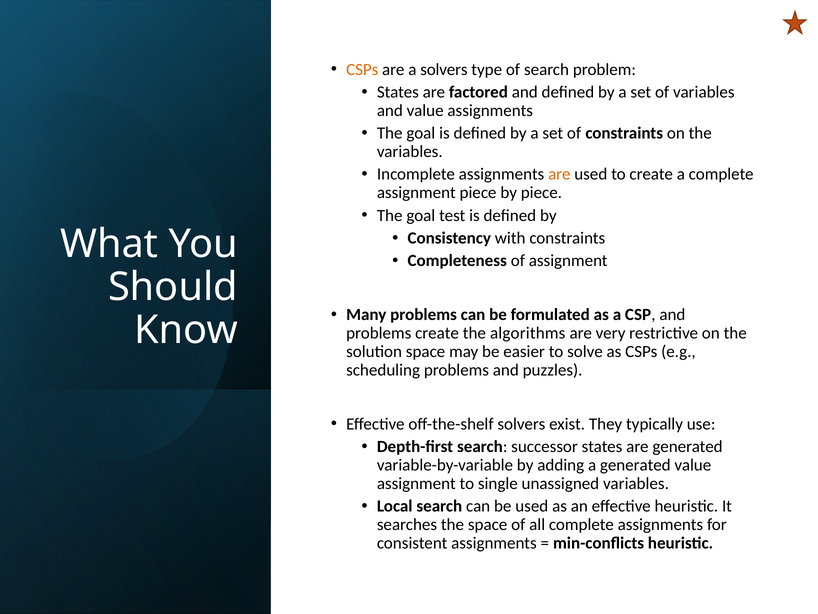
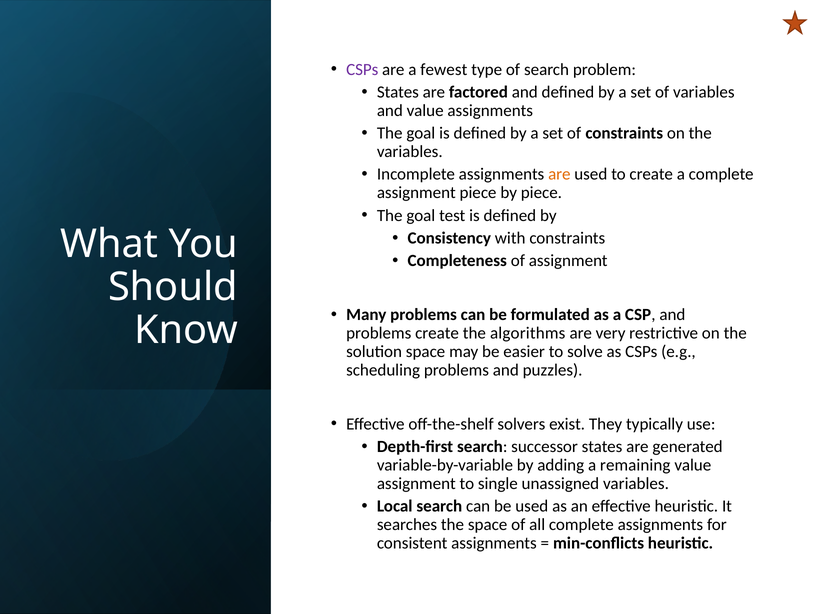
CSPs colour: orange -> purple (362, 69)
a solvers: solvers -> fewest (444, 69)
a generated: generated -> remaining (635, 465)
